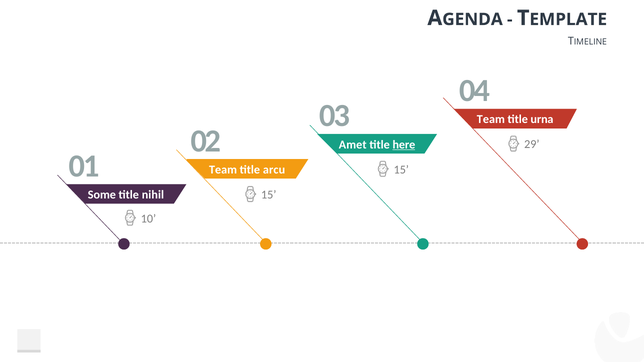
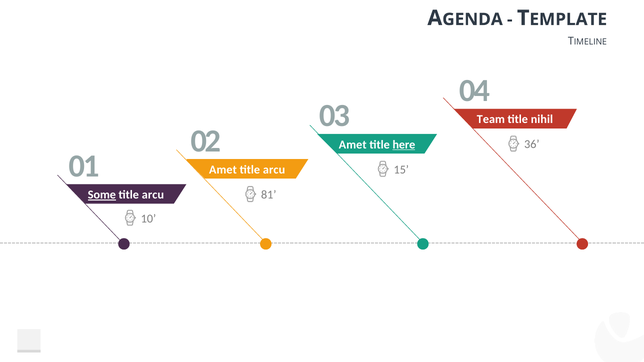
urna: urna -> nihil (542, 120)
29: 29 -> 36 (532, 145)
Team: Team -> Amet (223, 170)
Some underline: none -> present (102, 195)
nihil: nihil -> arcu (153, 195)
15: 15 -> 81 (269, 195)
